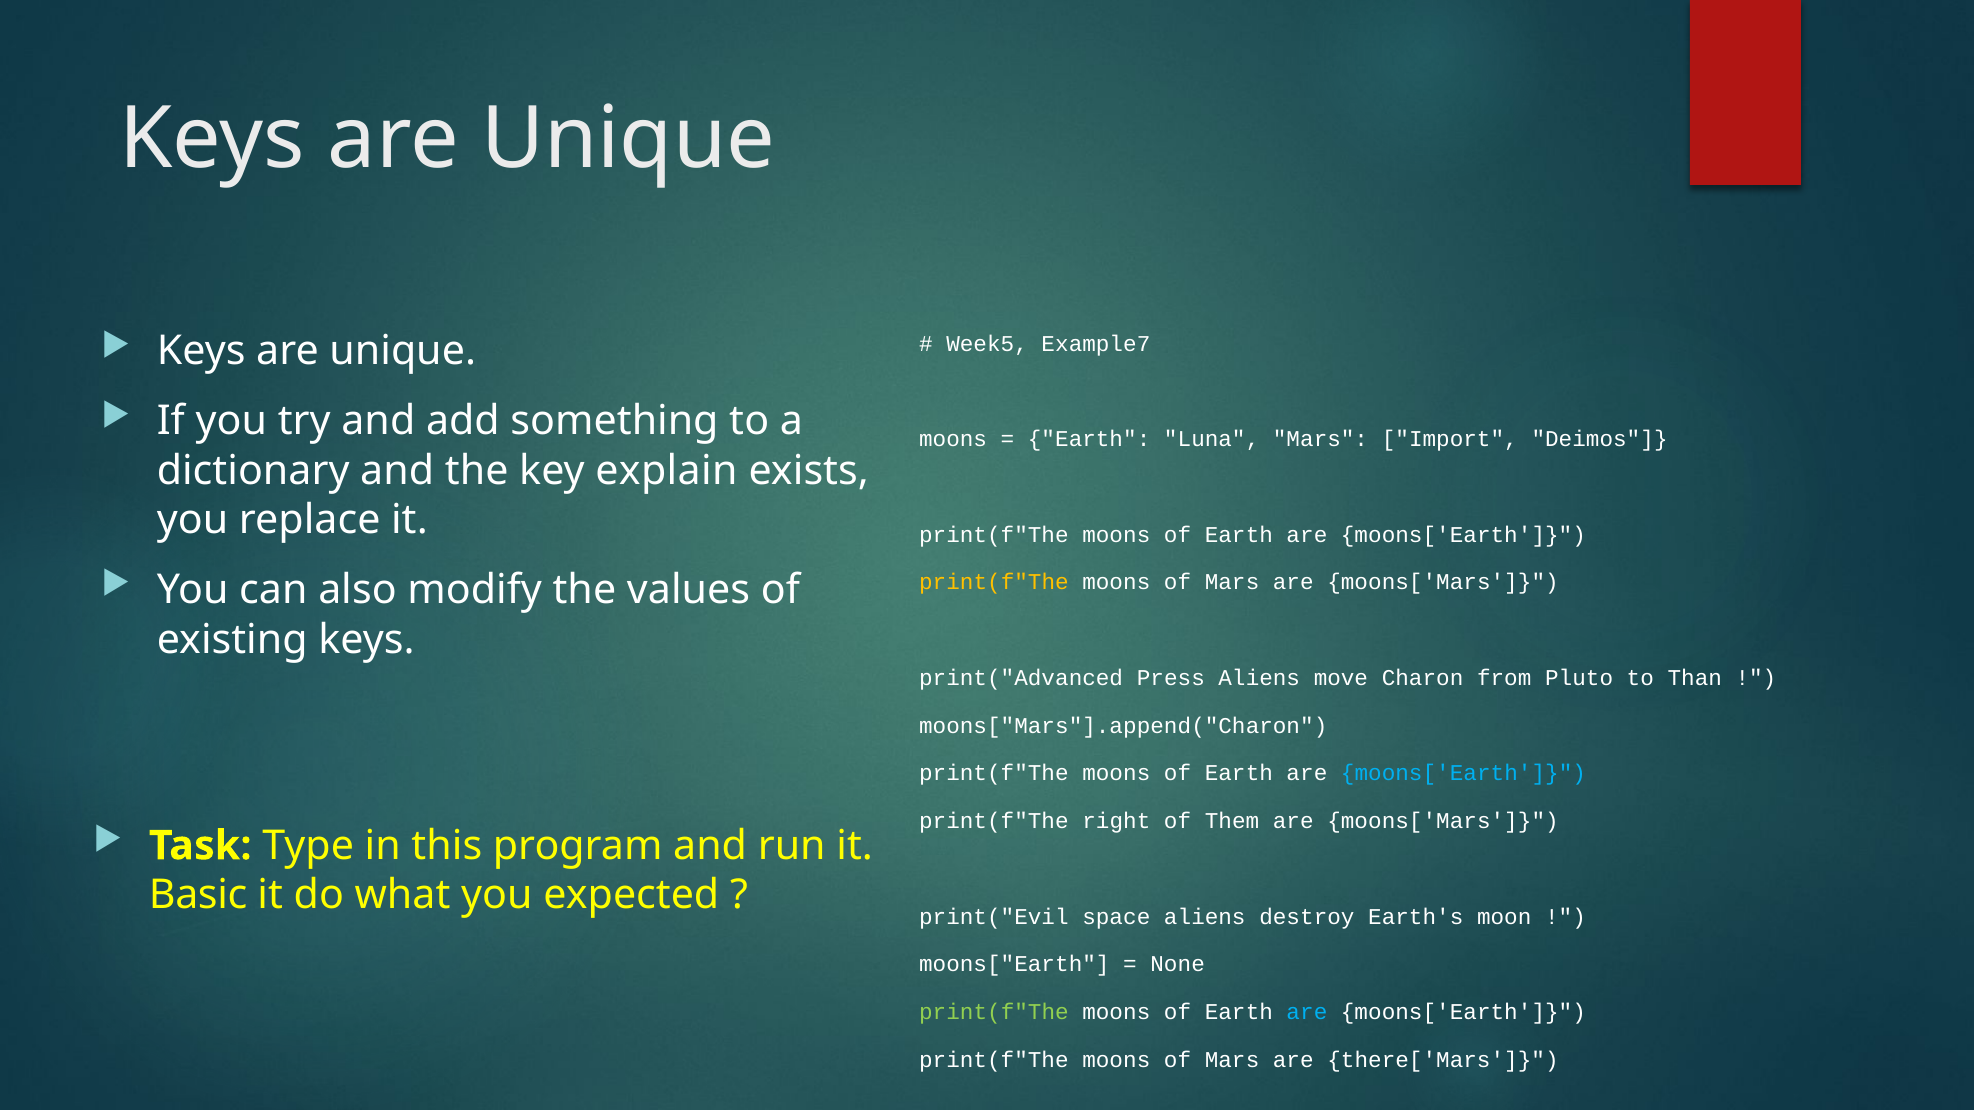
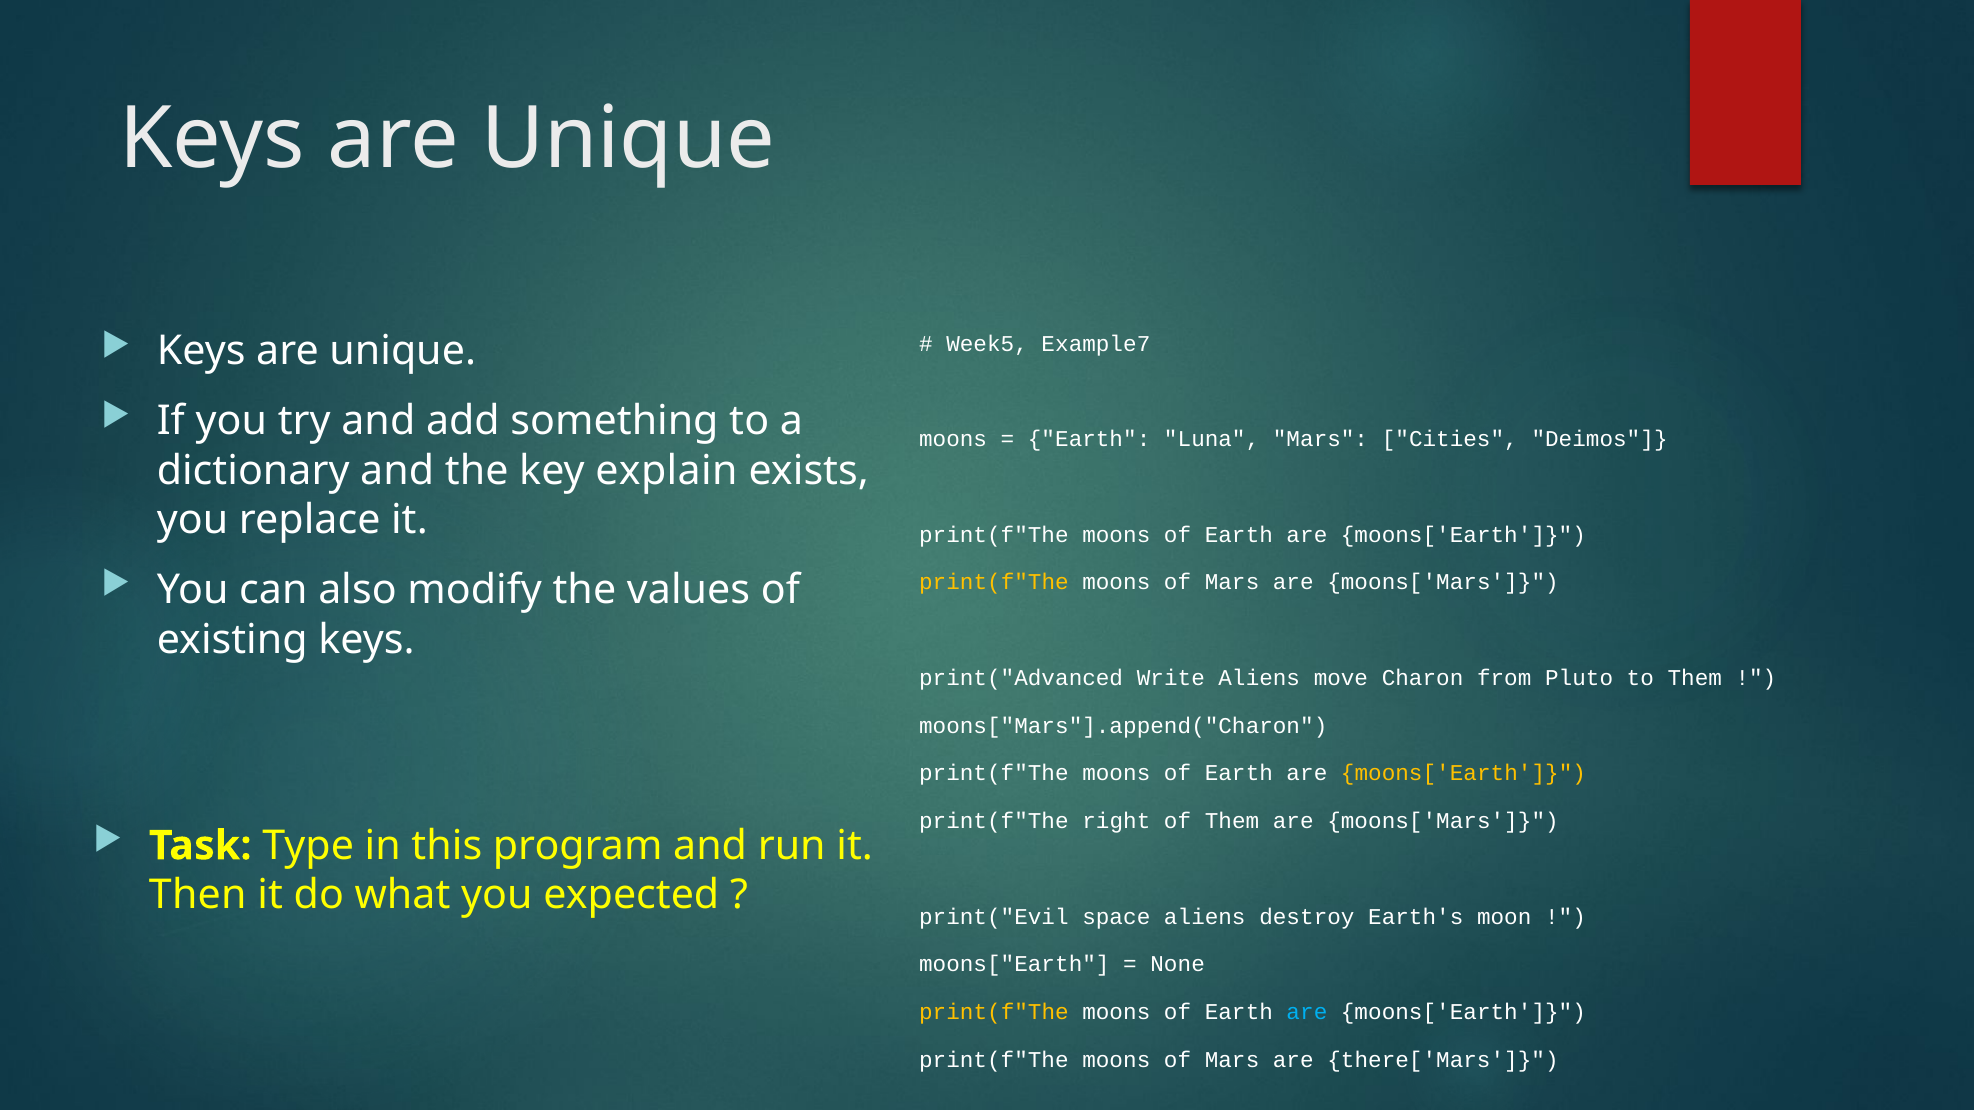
Import: Import -> Cities (1450, 439)
Press: Press -> Write (1171, 678)
to Than: Than -> Them (1695, 678)
moons['Earth colour: light blue -> yellow (1463, 774)
Basic: Basic -> Then (198, 895)
print(f"The colour: light green -> yellow (994, 1012)
